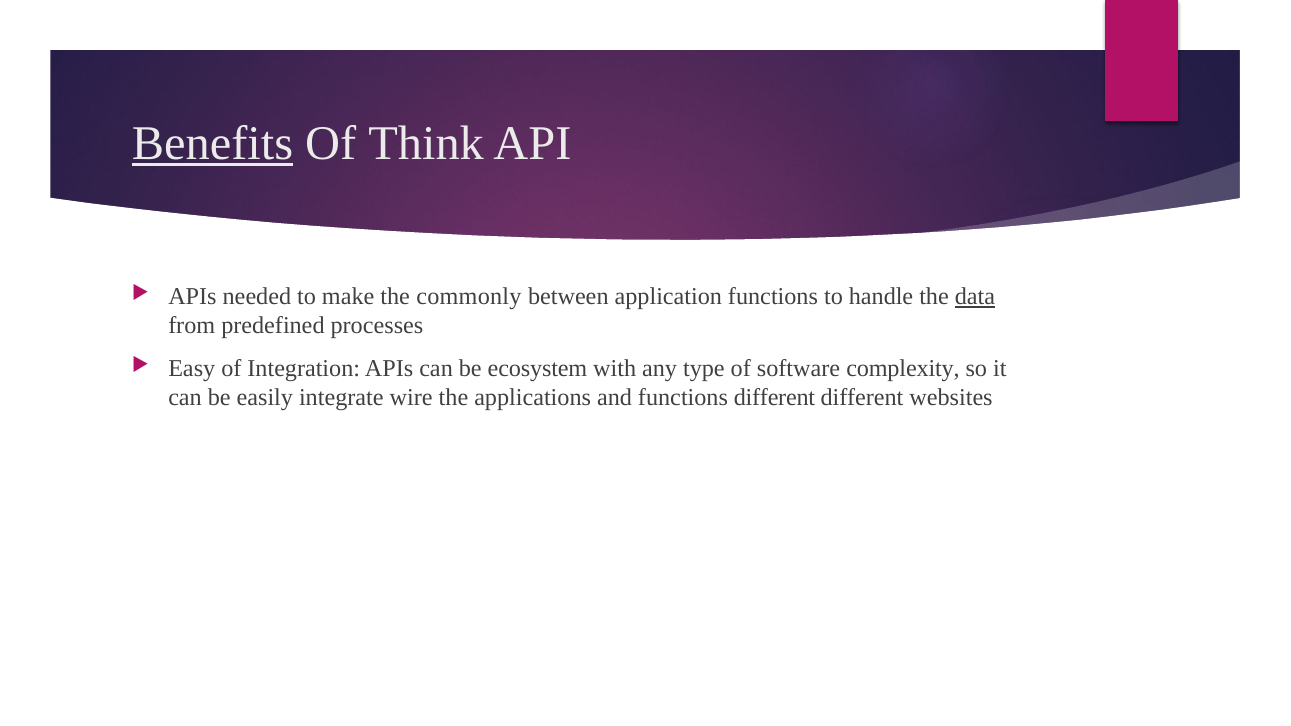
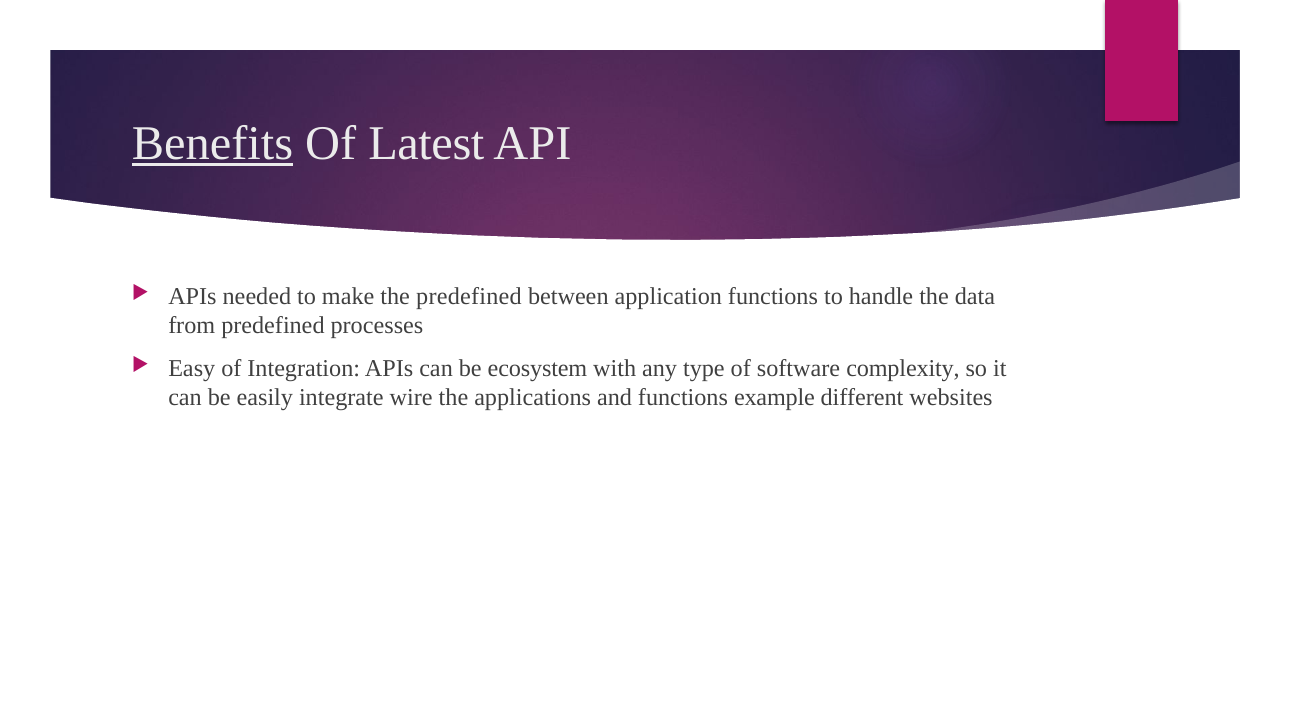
Think: Think -> Latest (426, 144)
the commonly: commonly -> predefined (469, 297)
data underline: present -> none (975, 297)
functions different: different -> example (774, 397)
